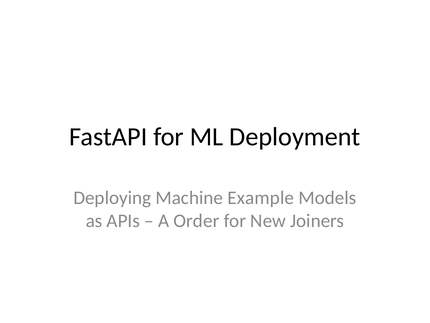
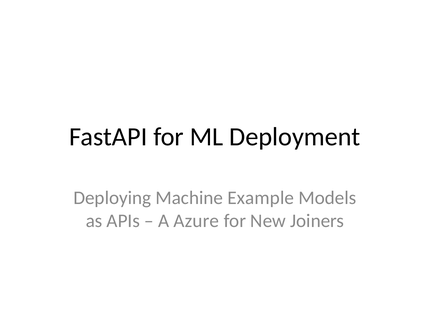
Order: Order -> Azure (196, 221)
